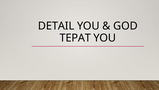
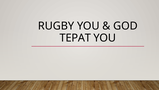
DETAIL: DETAIL -> RUGBY (56, 26)
